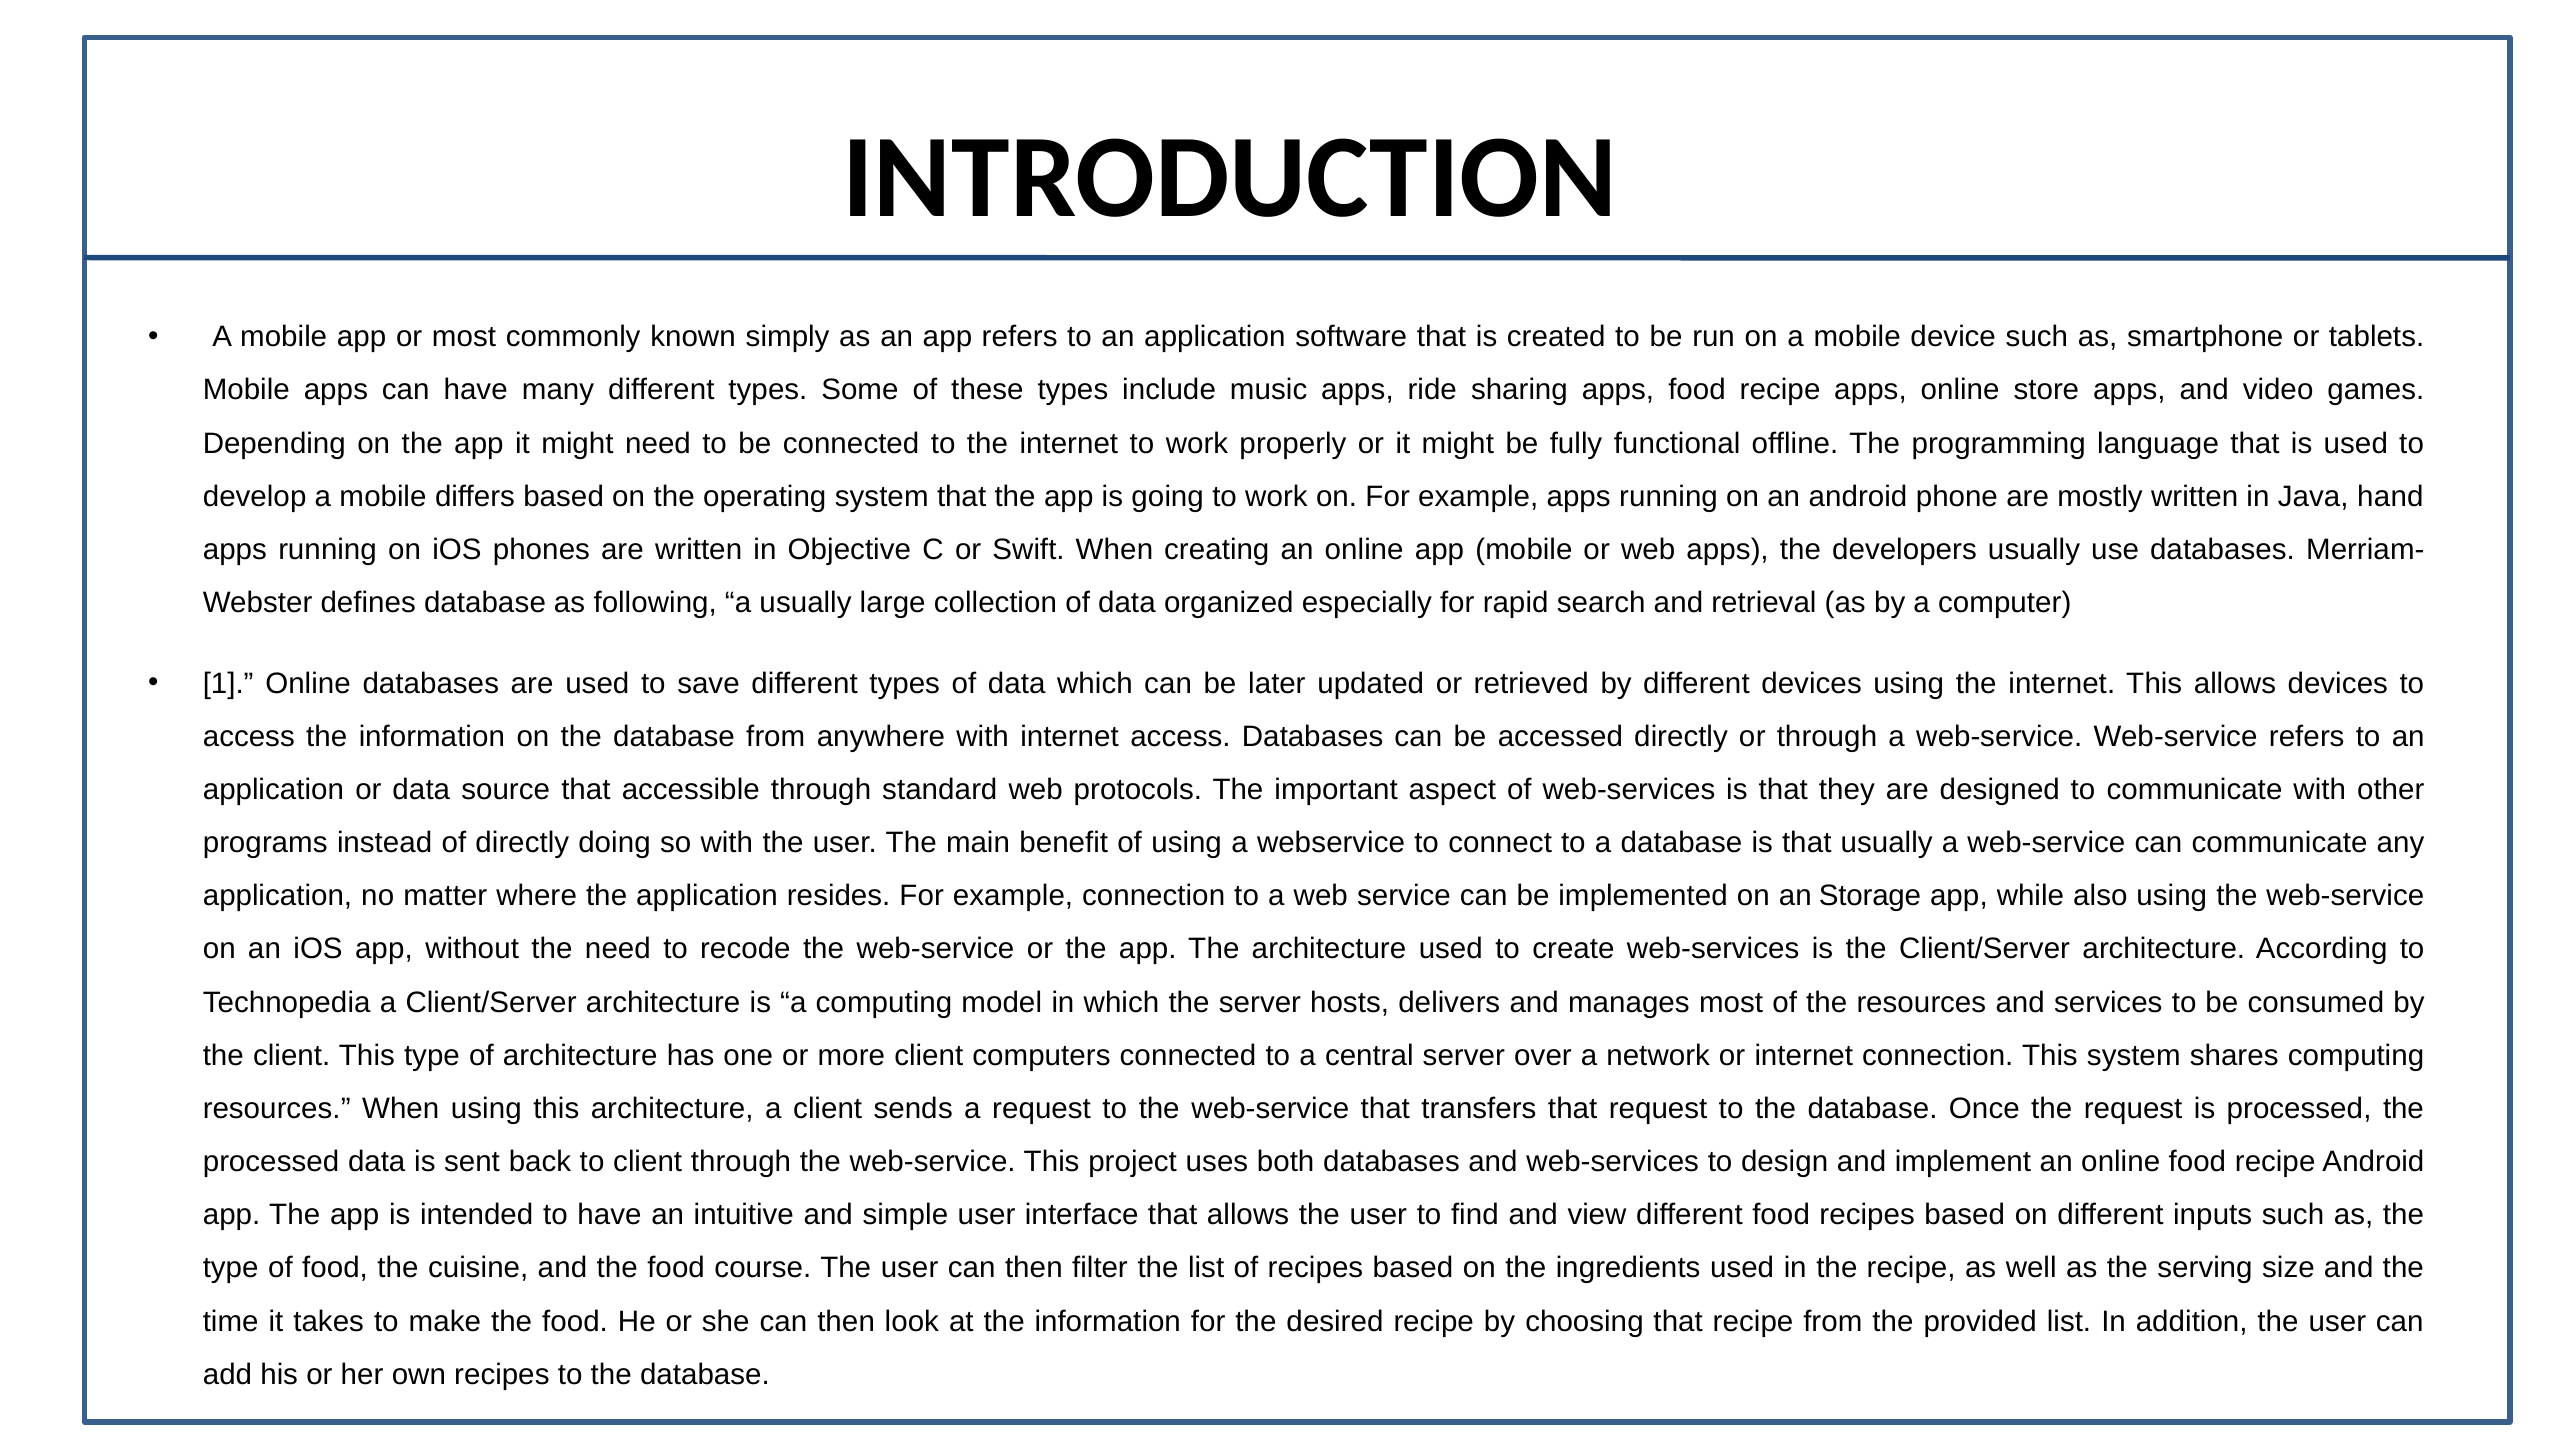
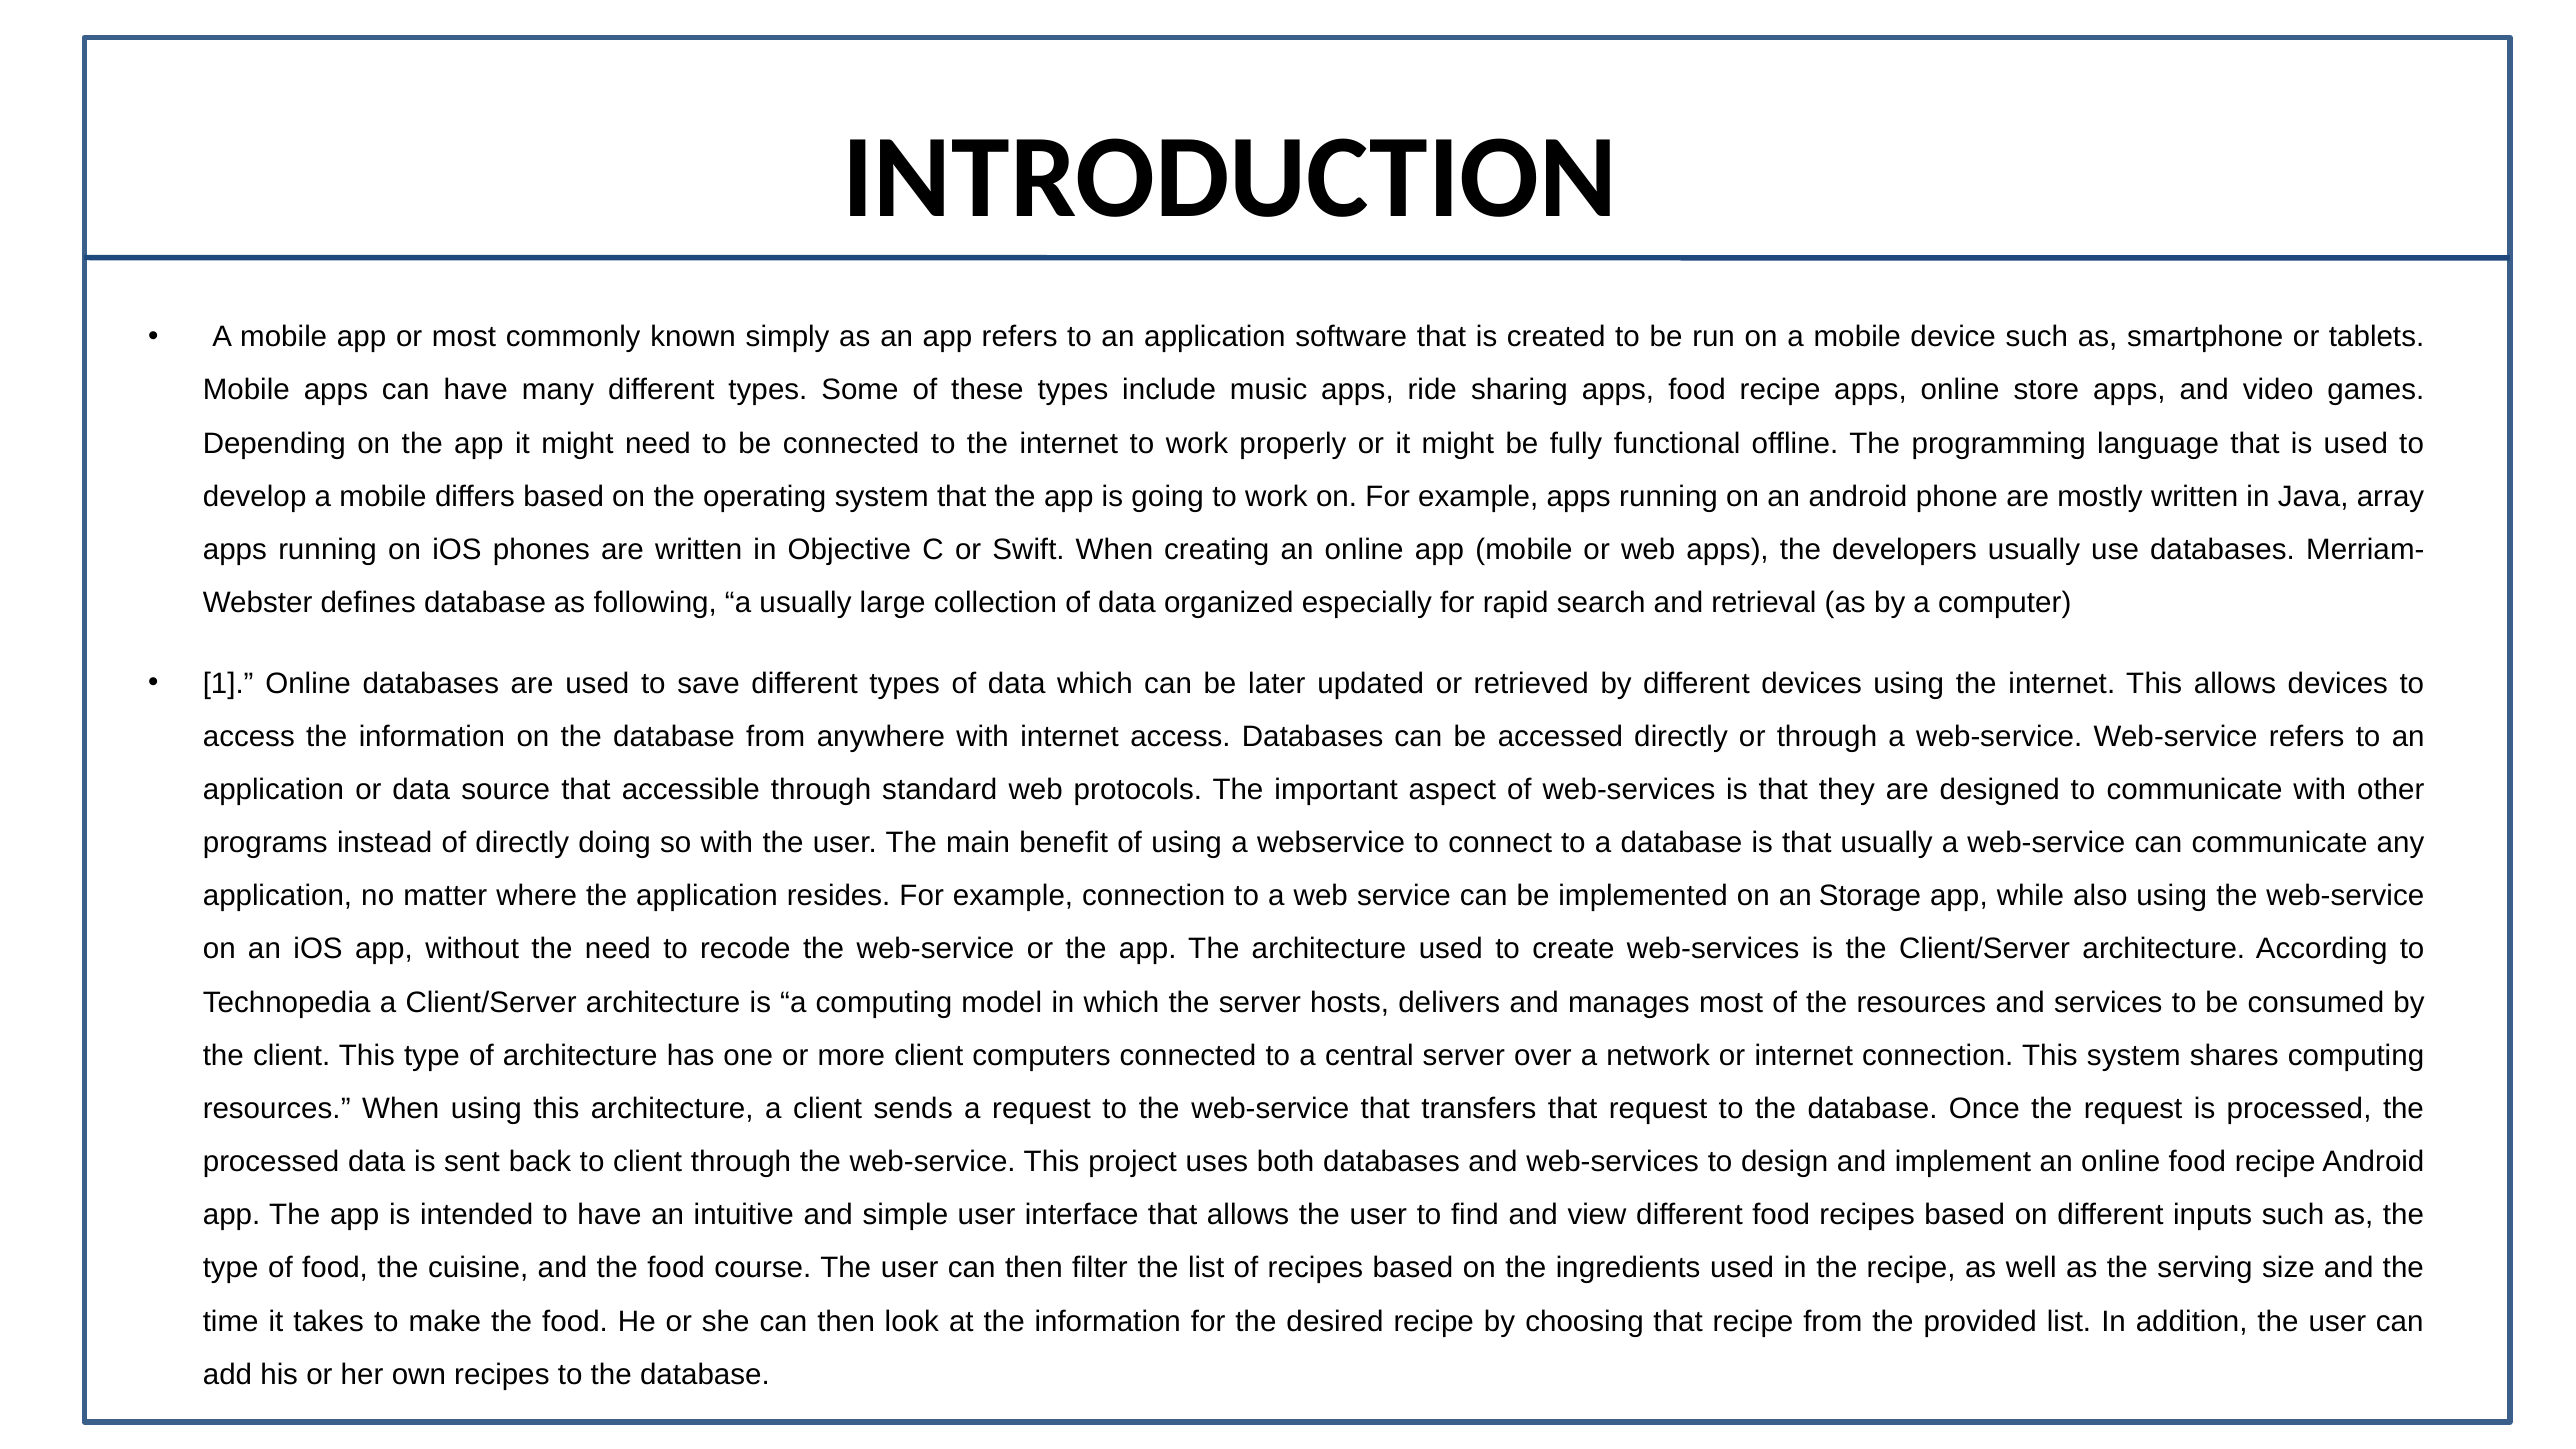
hand: hand -> array (2391, 496)
